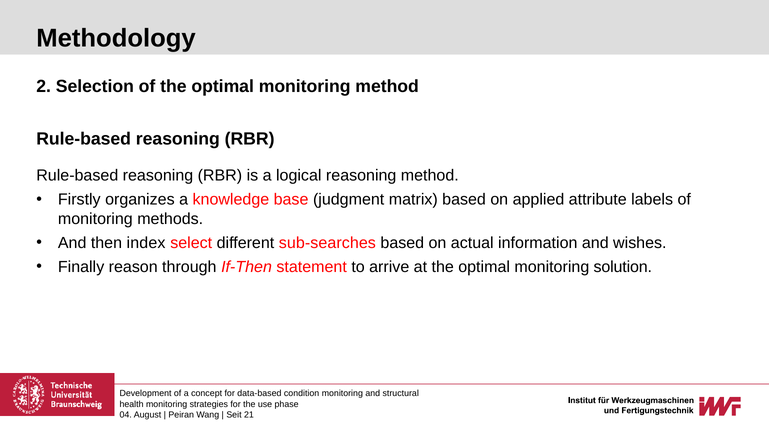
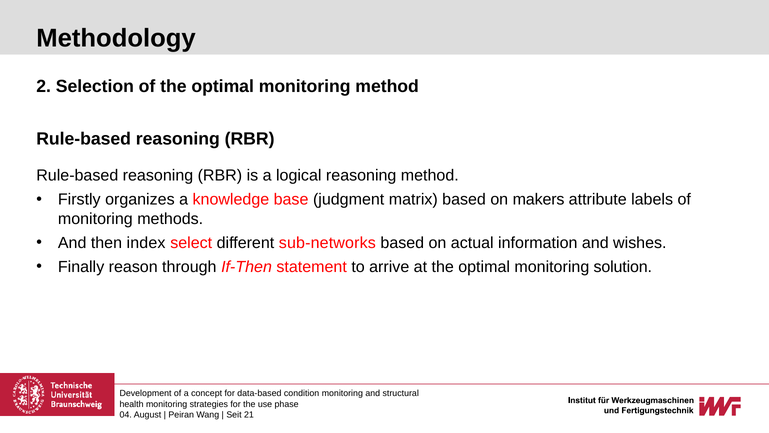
applied: applied -> makers (539, 199)
sub-searches: sub-searches -> sub-networks (327, 243)
